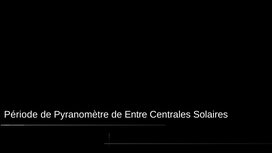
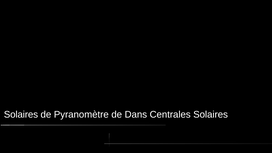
Période: Période -> Solaires (21, 114)
Entre: Entre -> Dans (136, 114)
